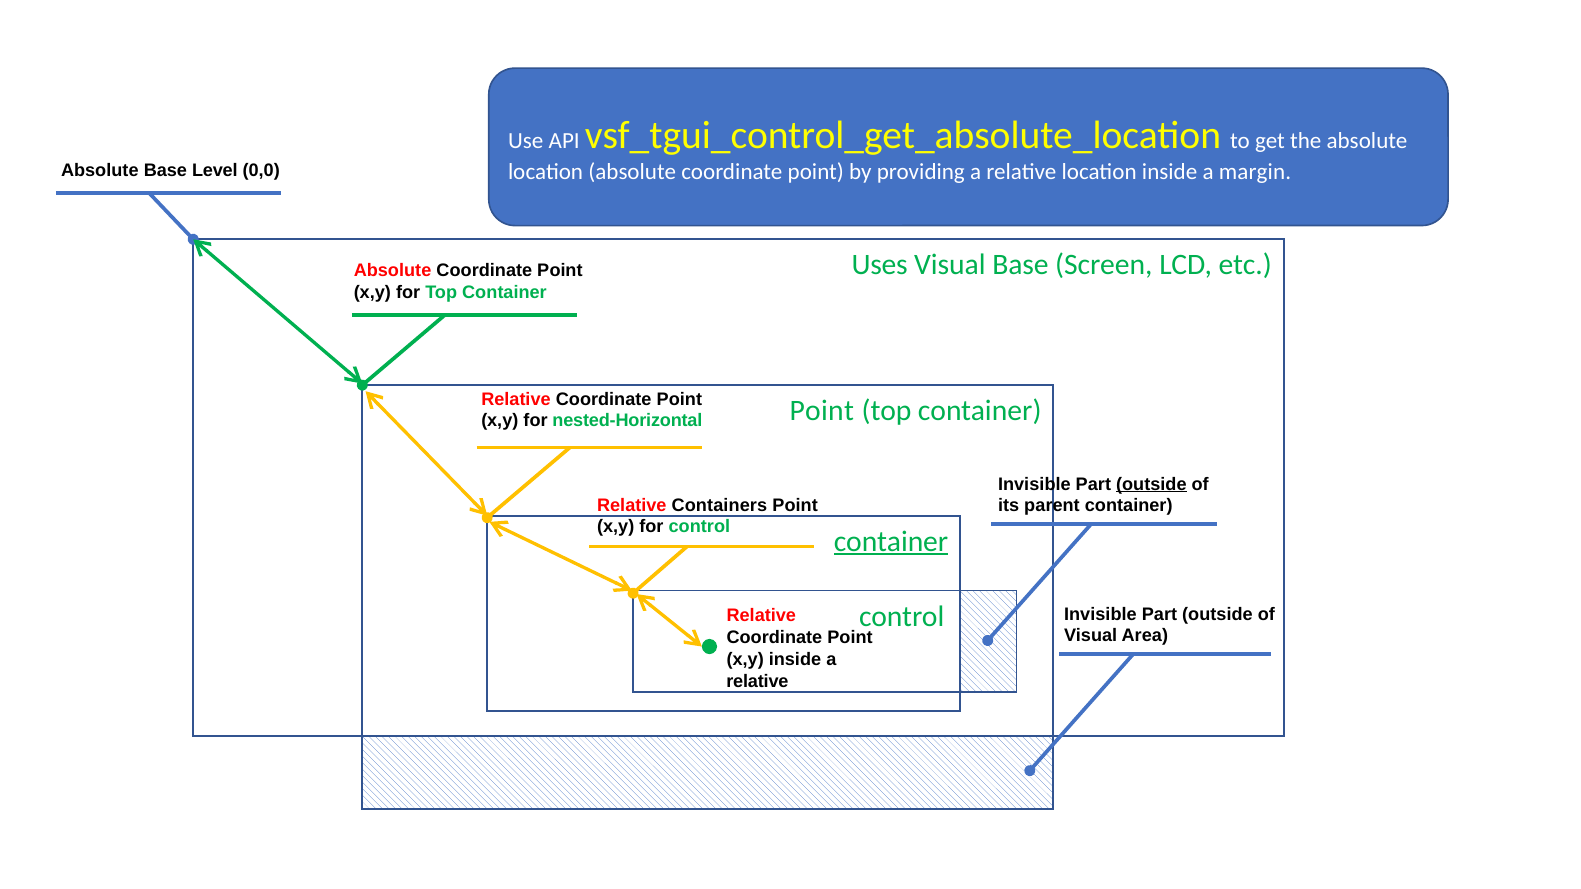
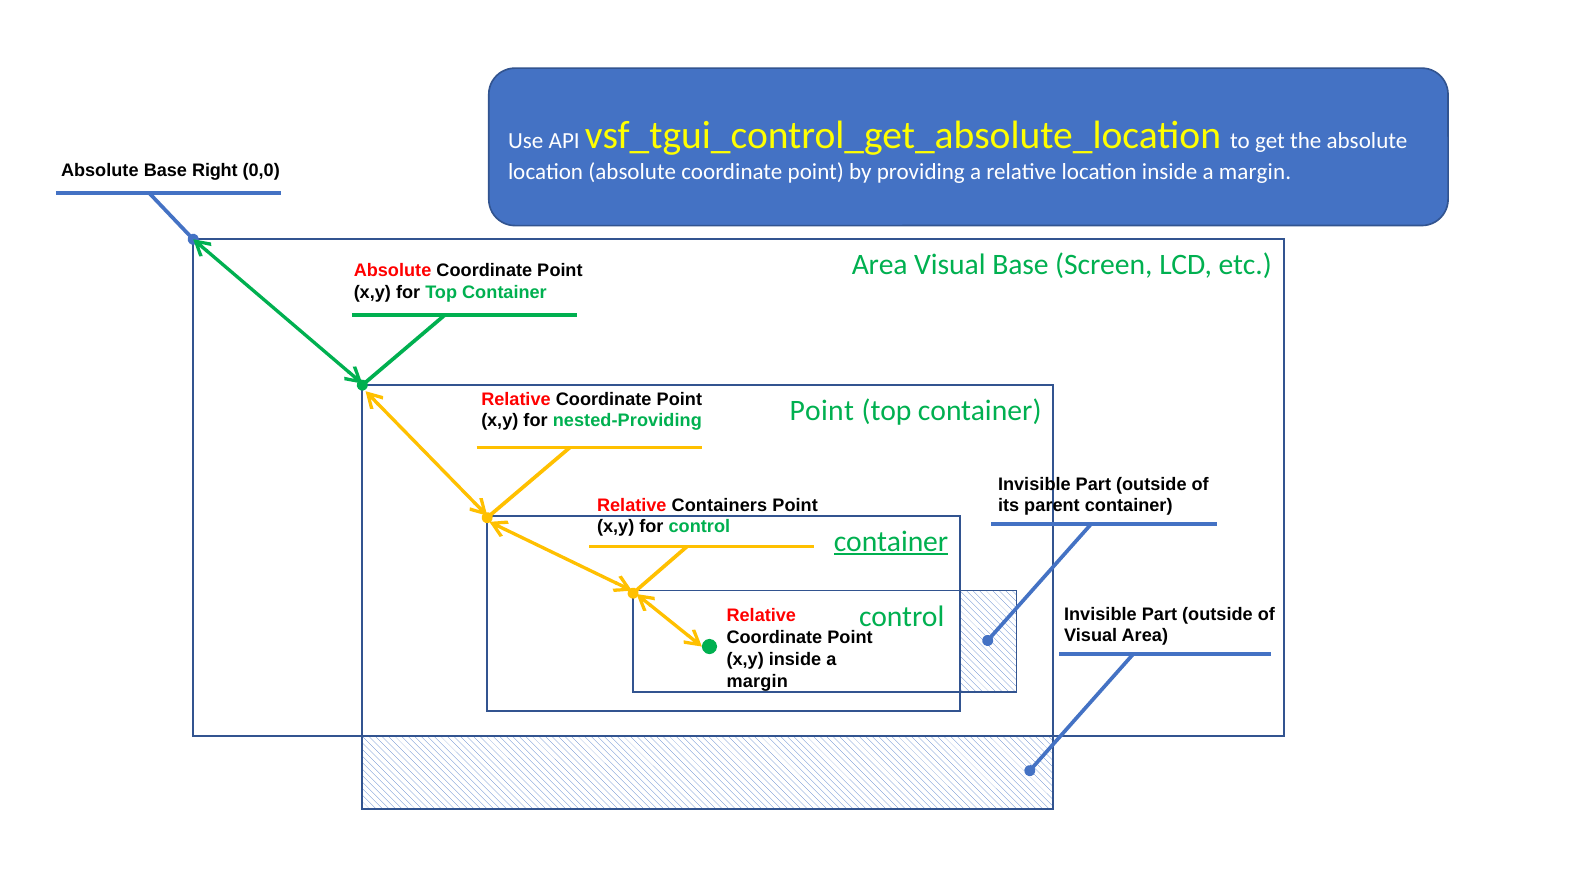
Level: Level -> Right (215, 171)
Uses: Uses -> Area (880, 265)
nested-Horizontal: nested-Horizontal -> nested-Providing (627, 421)
outside underline: present -> none (1151, 484)
relative: relative -> margin (757, 681)
